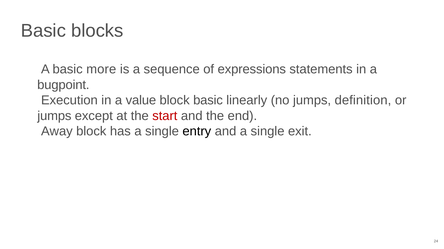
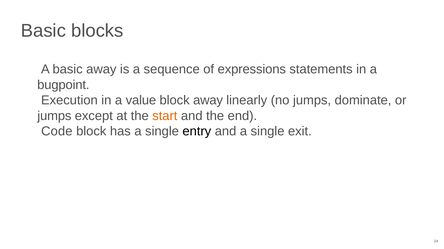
basic more: more -> away (101, 70)
block basic: basic -> away (208, 101)
definition: definition -> dominate (363, 101)
start colour: red -> orange (165, 116)
Away: Away -> Code (57, 132)
